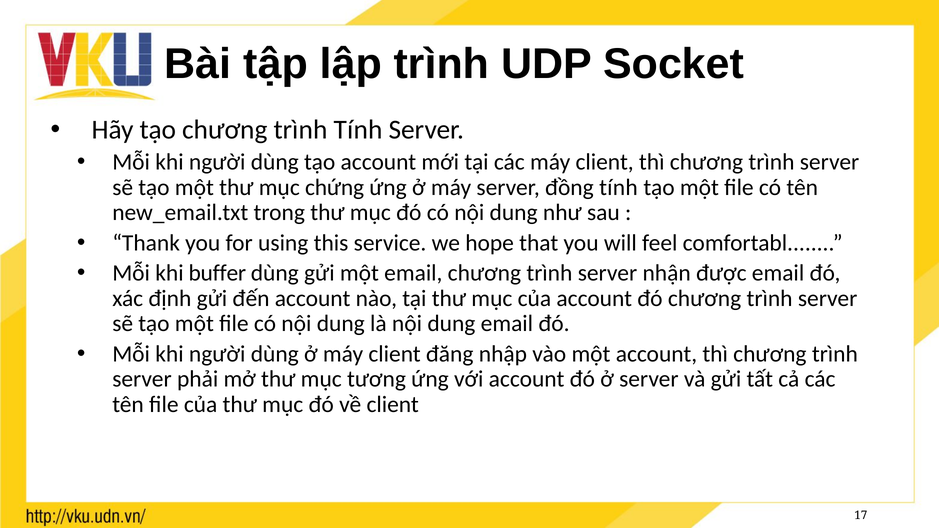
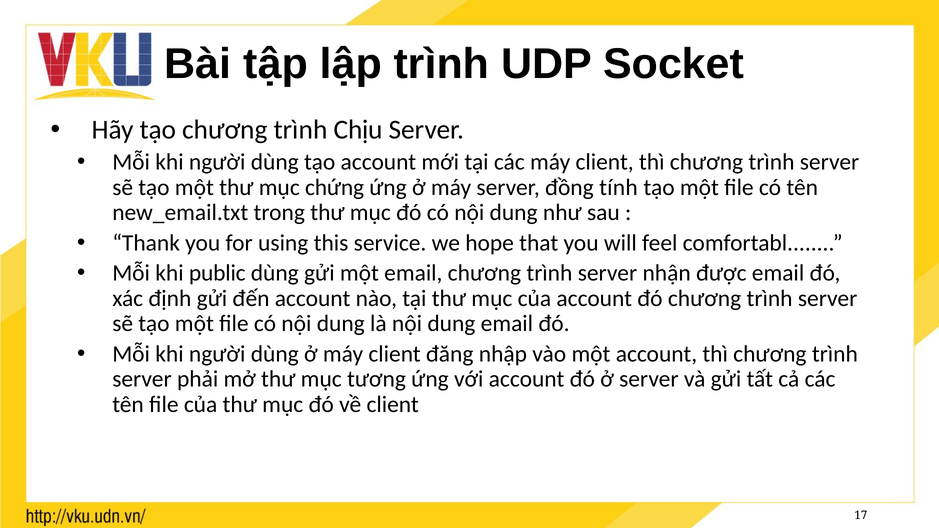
trình Tính: Tính -> Chịu (358, 130)
buffer: buffer -> public (217, 273)
